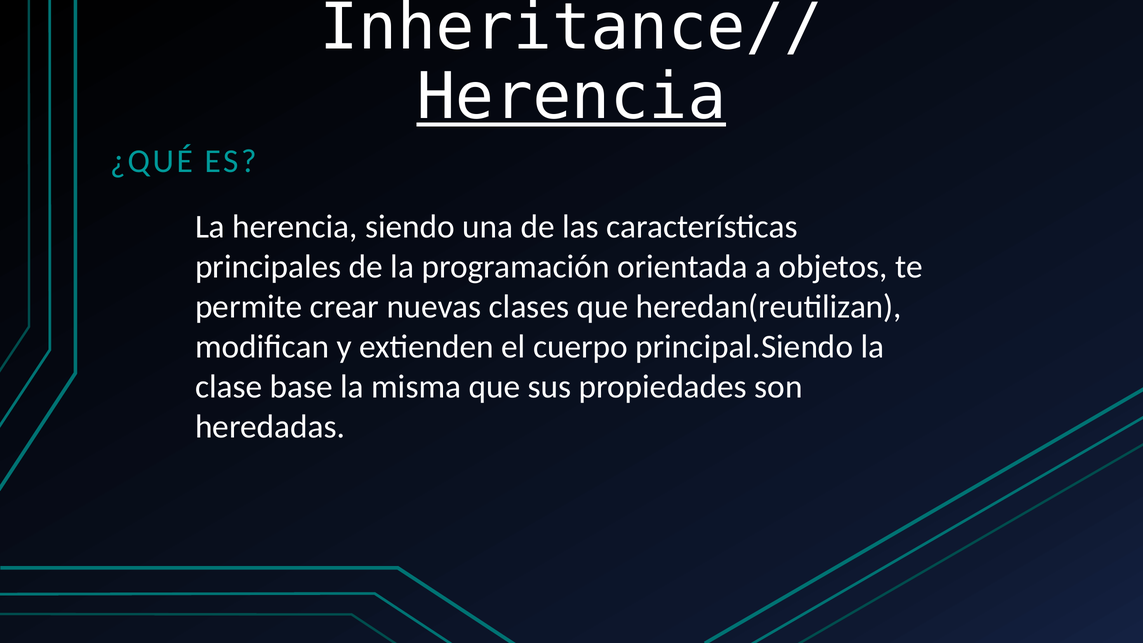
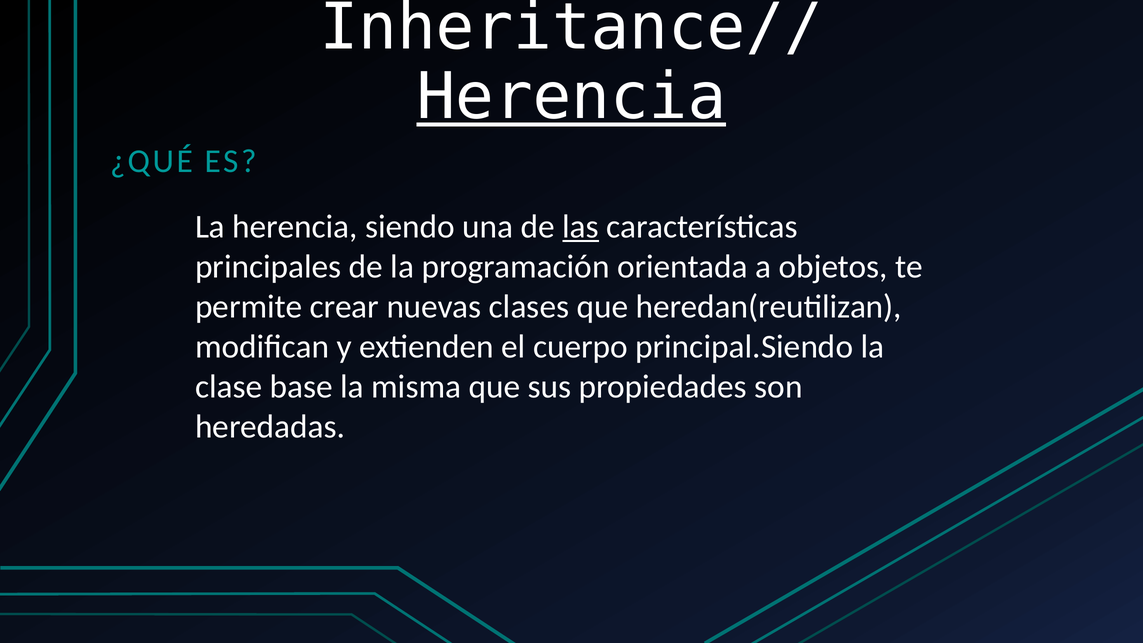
las underline: none -> present (581, 227)
